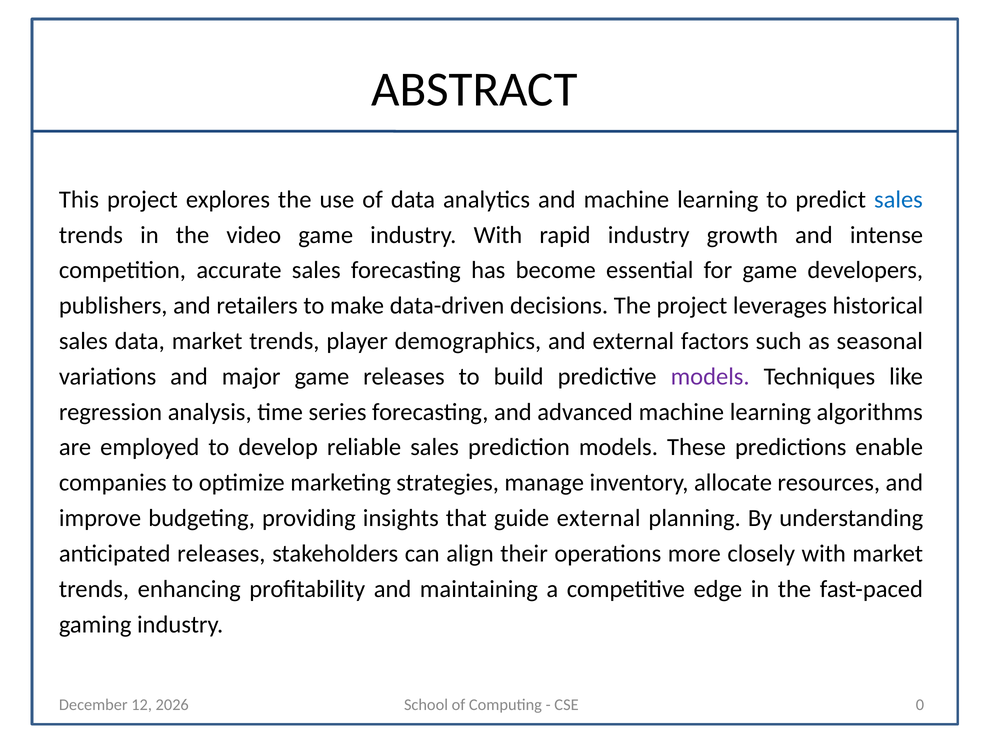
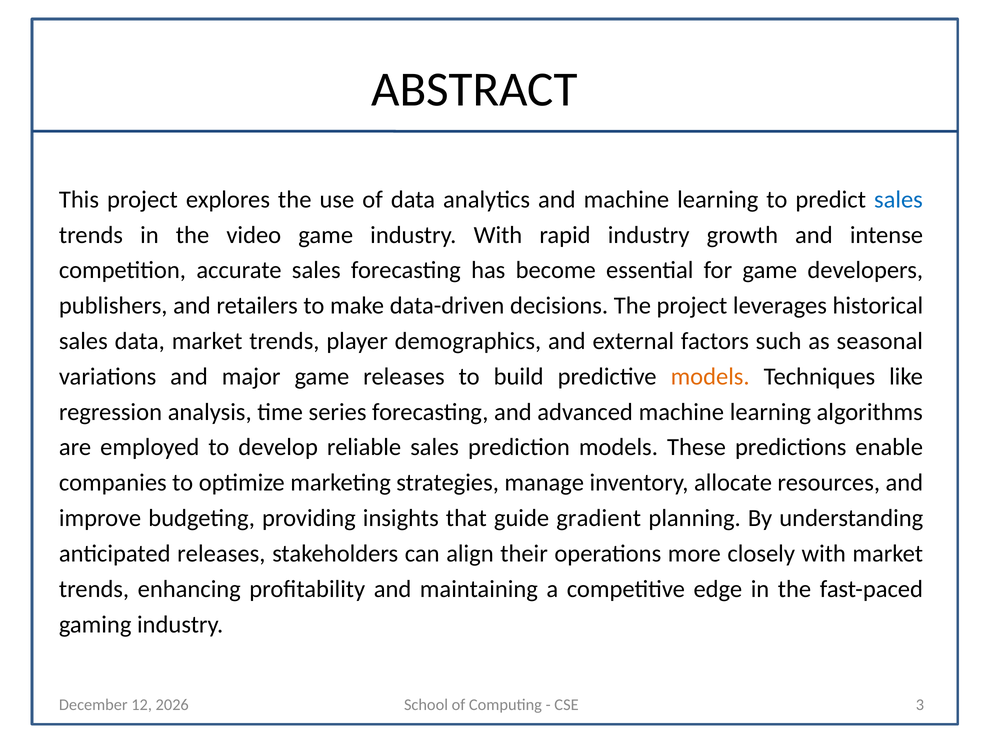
models colour: purple -> orange (710, 376)
guide external: external -> gradient (599, 518)
0: 0 -> 3 (920, 704)
